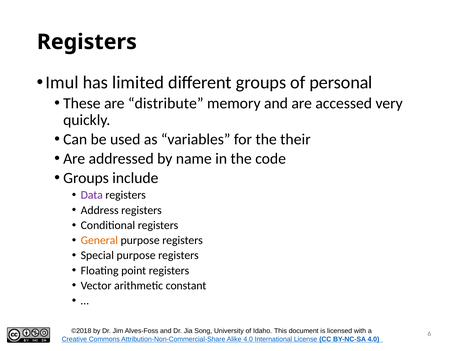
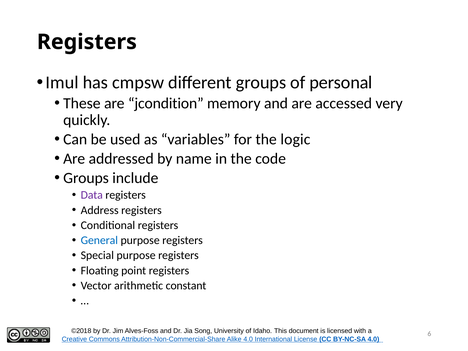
limited: limited -> cmpsw (138, 83)
distribute: distribute -> jcondition (166, 103)
their: their -> logic (295, 139)
General colour: orange -> blue (99, 240)
